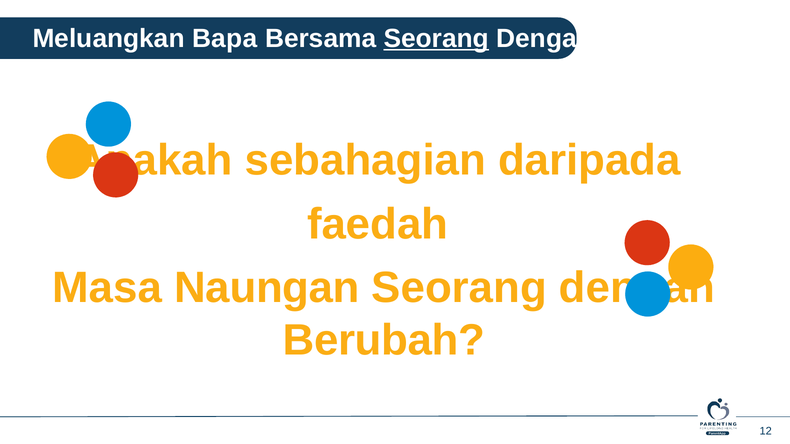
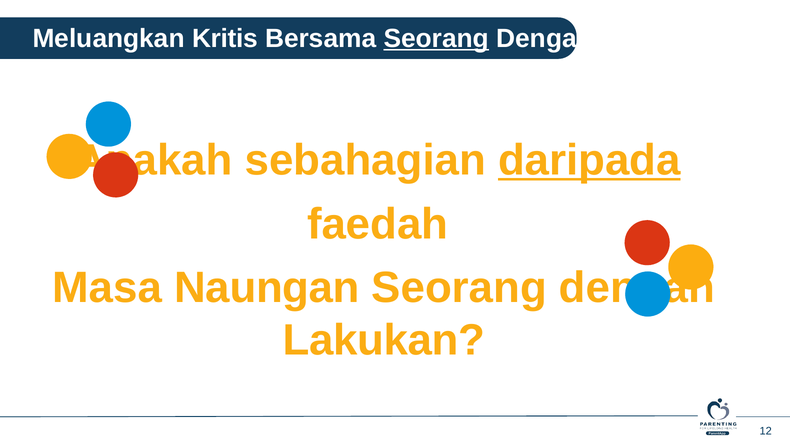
Bapa: Bapa -> Kritis (225, 39)
daripada underline: none -> present (589, 161)
Berubah: Berubah -> Lakukan (384, 341)
